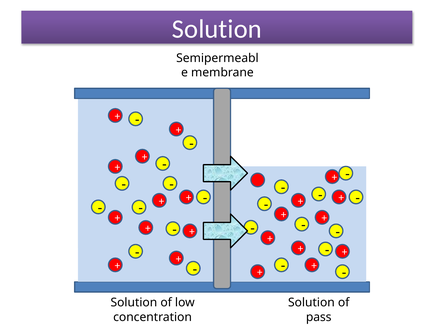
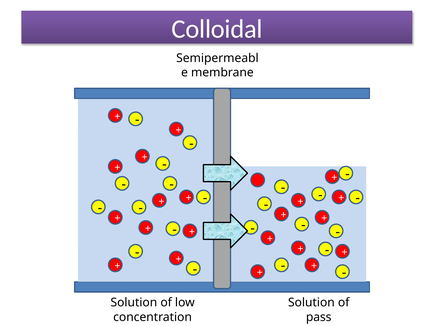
Solution: Solution -> Colloidal (217, 29)
